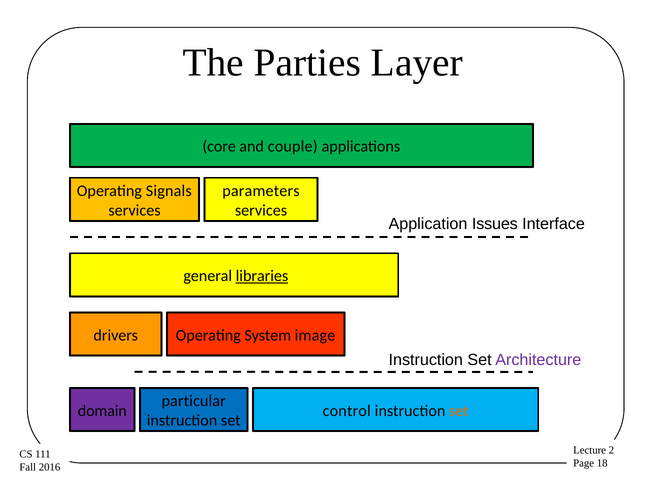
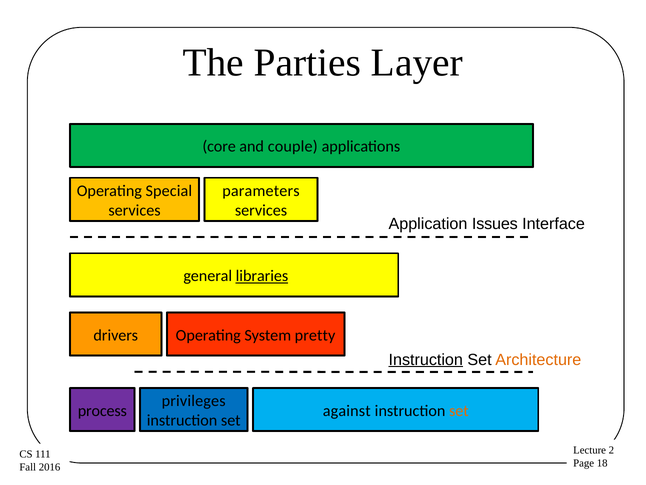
Signals: Signals -> Special (169, 191)
image: image -> pretty (315, 335)
Instruction underline: none -> present (426, 359)
Architecture colour: purple -> orange (538, 359)
particular: particular -> privileges (194, 401)
domain: domain -> process (102, 410)
control: control -> against (347, 410)
